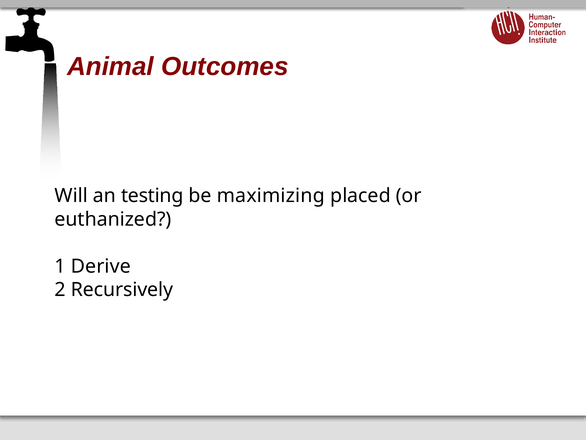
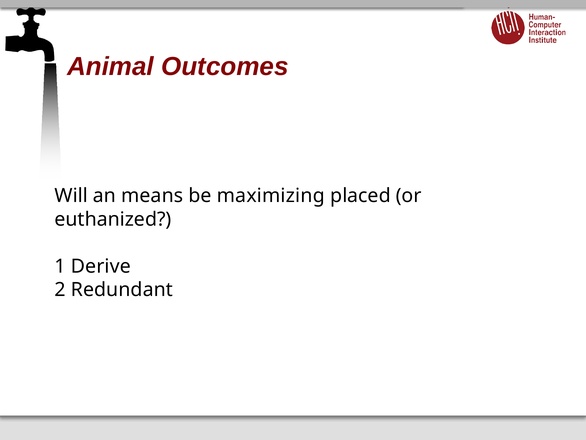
testing: testing -> means (152, 196)
Recursively: Recursively -> Redundant (122, 289)
